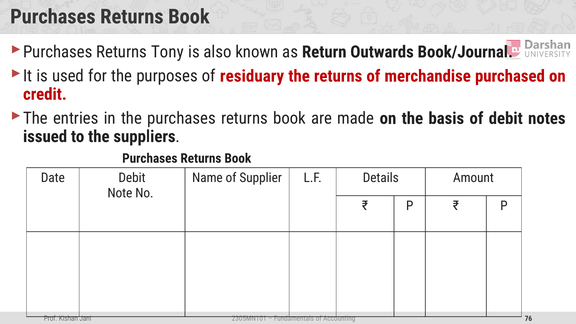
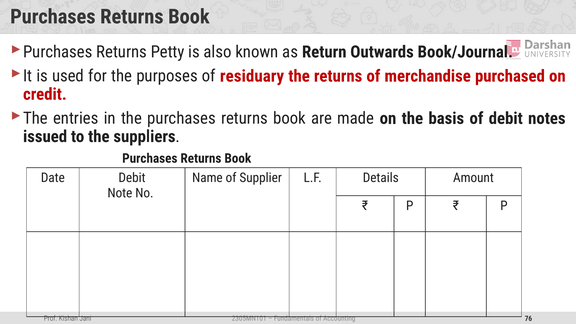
Tony: Tony -> Petty (168, 52)
